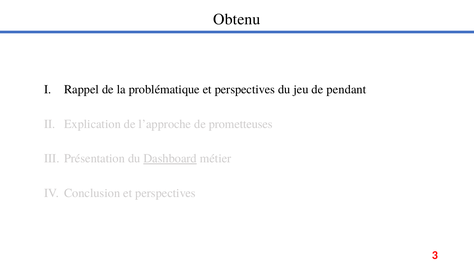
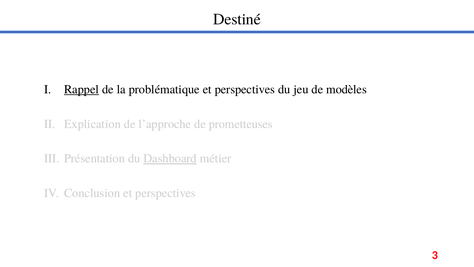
Obtenu: Obtenu -> Destiné (237, 19)
Rappel underline: none -> present (82, 89)
pendant: pendant -> modèles (347, 89)
